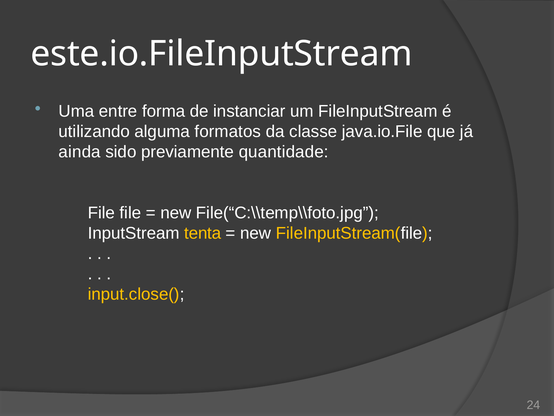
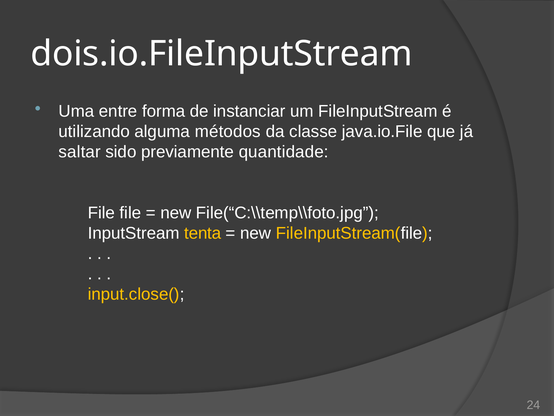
este.io.FileInputStream: este.io.FileInputStream -> dois.io.FileInputStream (222, 54)
formatos: formatos -> métodos (228, 131)
ainda: ainda -> saltar (80, 152)
